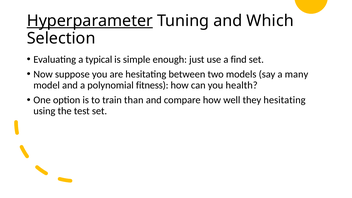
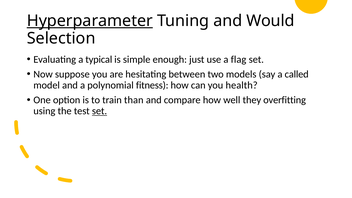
Which: Which -> Would (270, 21)
find: find -> flag (239, 59)
many: many -> called (297, 74)
they hesitating: hesitating -> overfitting (285, 100)
set underline: none -> present (100, 111)
